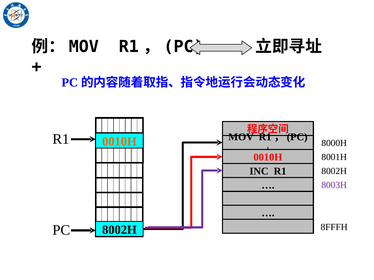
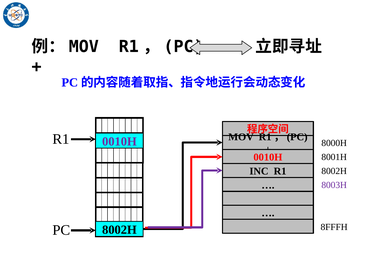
0010H colour: orange -> purple (119, 142)
